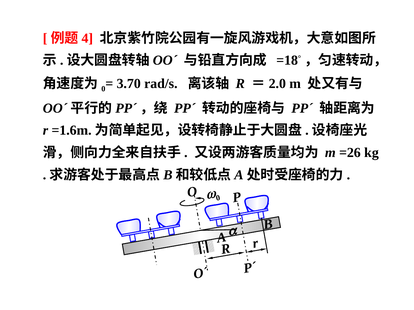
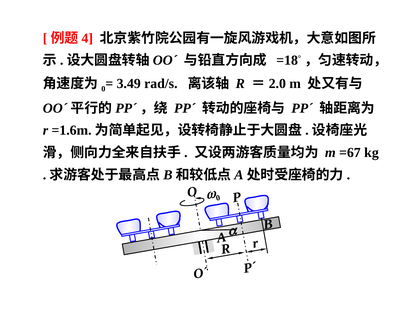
3.70: 3.70 -> 3.49 (129, 84)
=26: =26 -> =67 (350, 153)
